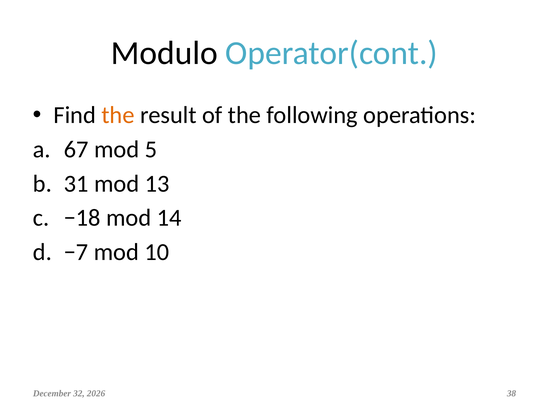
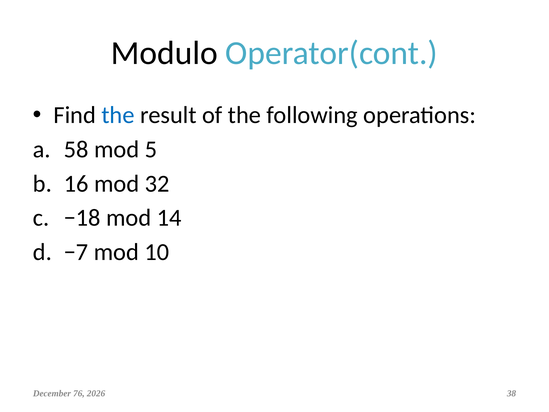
the colour: orange -> blue (118, 115)
67: 67 -> 58 (76, 149)
31: 31 -> 16 (76, 184)
13: 13 -> 32 (157, 184)
32: 32 -> 76 (79, 393)
